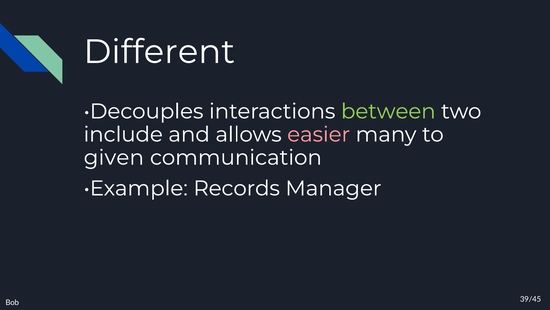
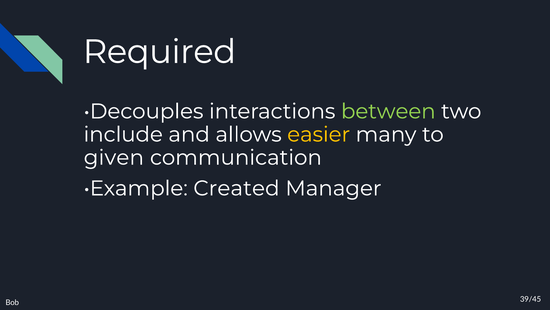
Different: Different -> Required (159, 52)
easier colour: pink -> yellow (319, 134)
Records: Records -> Created (236, 188)
